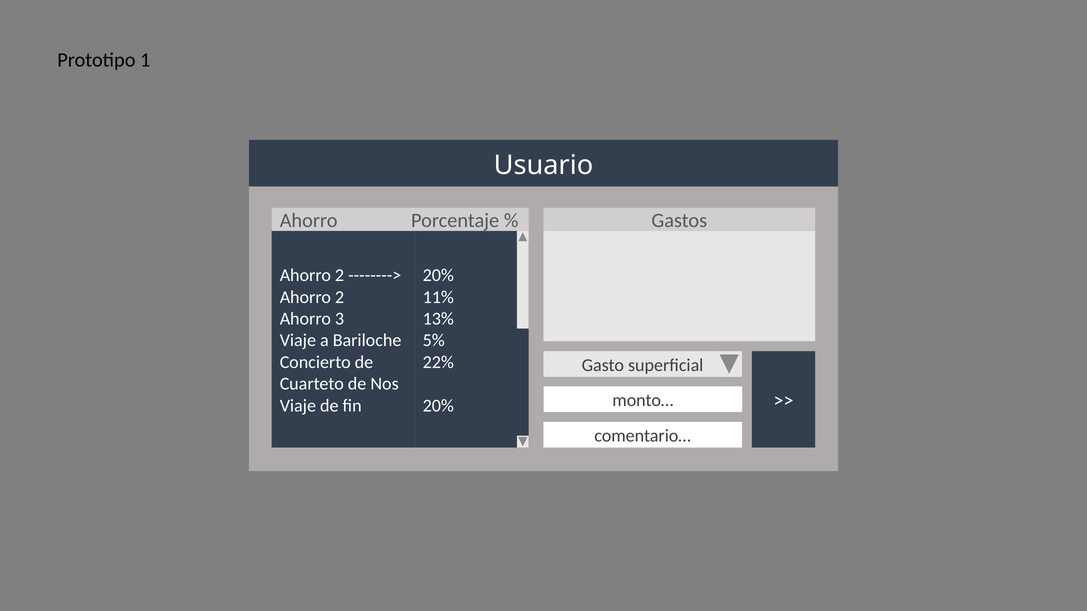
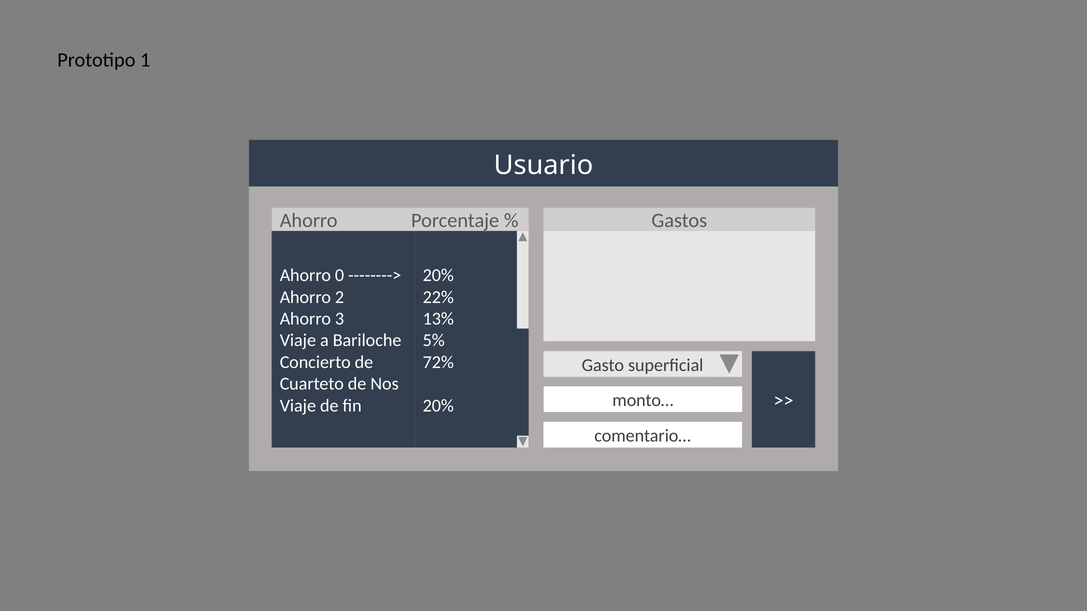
2: 2 -> 0 (340, 276)
11%: 11% -> 22% (438, 297)
22%: 22% -> 72% (438, 362)
